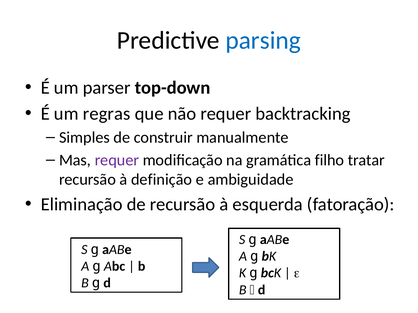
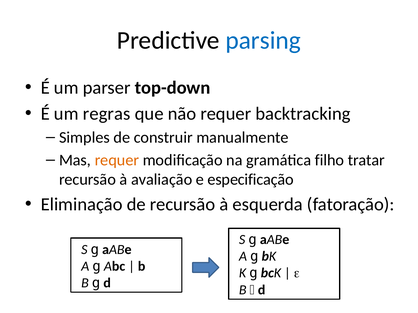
requer colour: purple -> orange (117, 160)
definição: definição -> avaliação (162, 180)
ambiguidade: ambiguidade -> especificação (251, 180)
